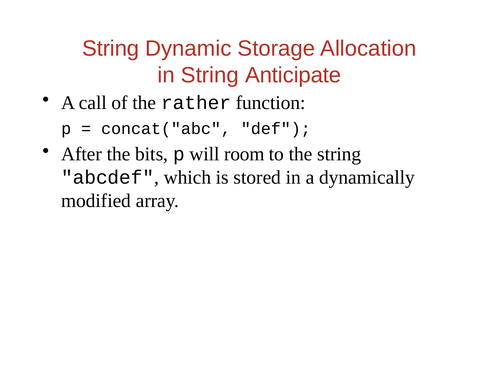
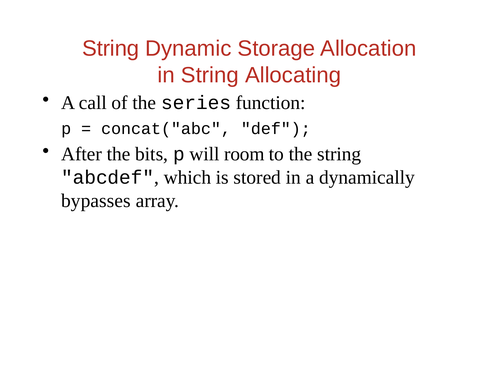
Anticipate: Anticipate -> Allocating (293, 75)
rather: rather -> series (196, 103)
modified: modified -> bypasses (96, 201)
